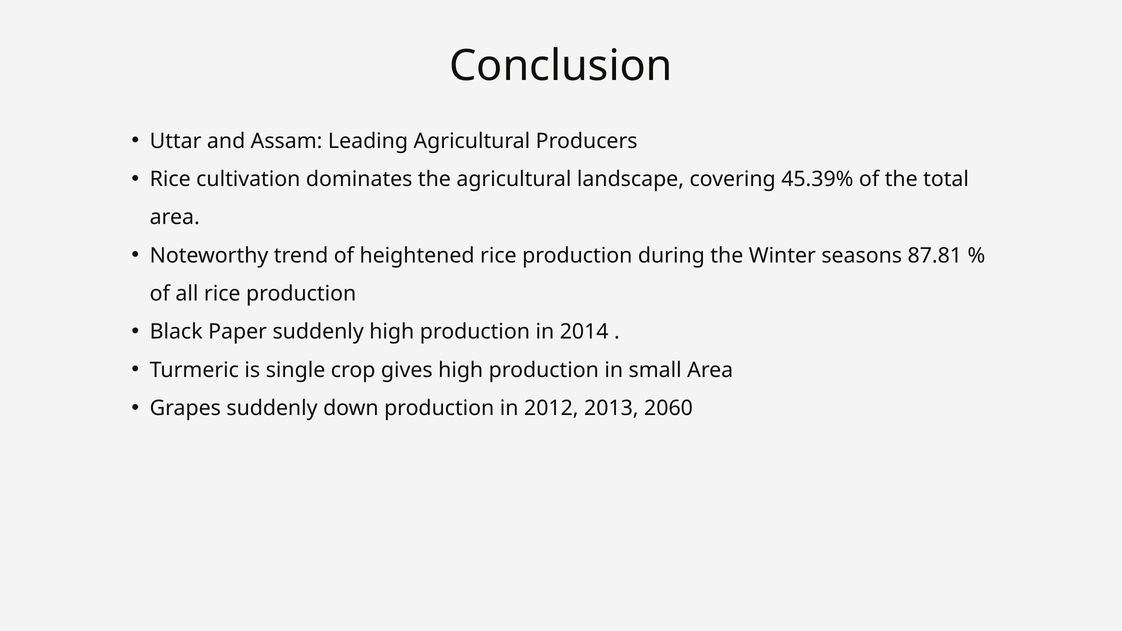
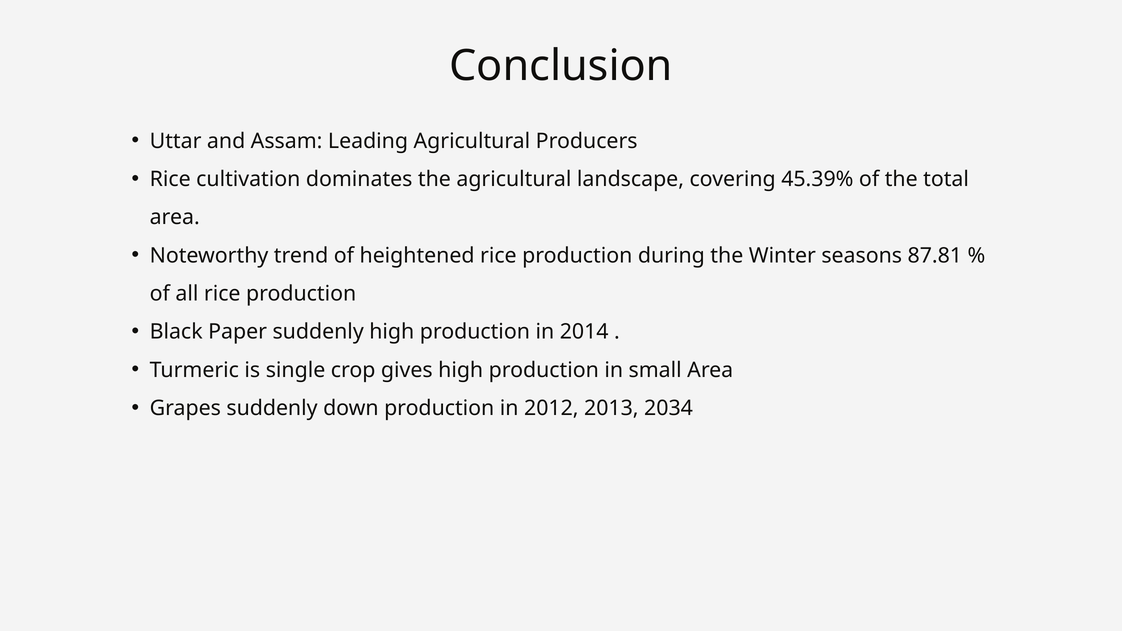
2060: 2060 -> 2034 (669, 408)
